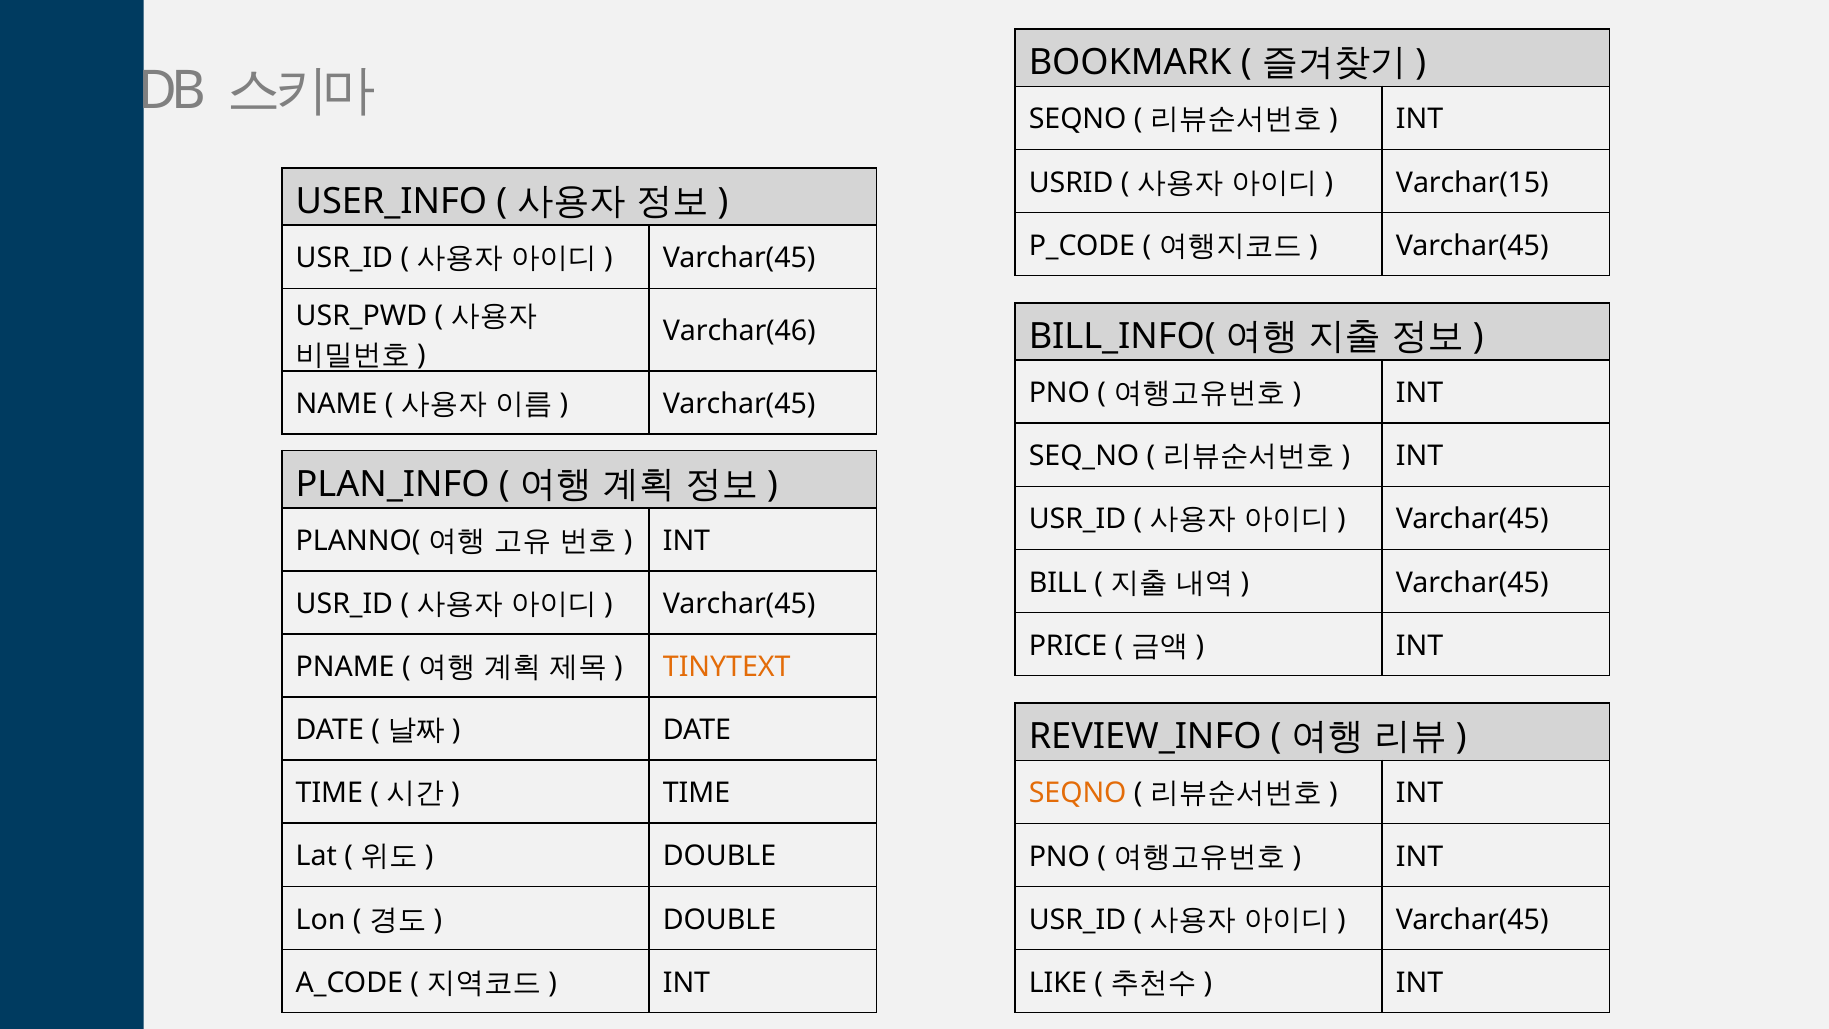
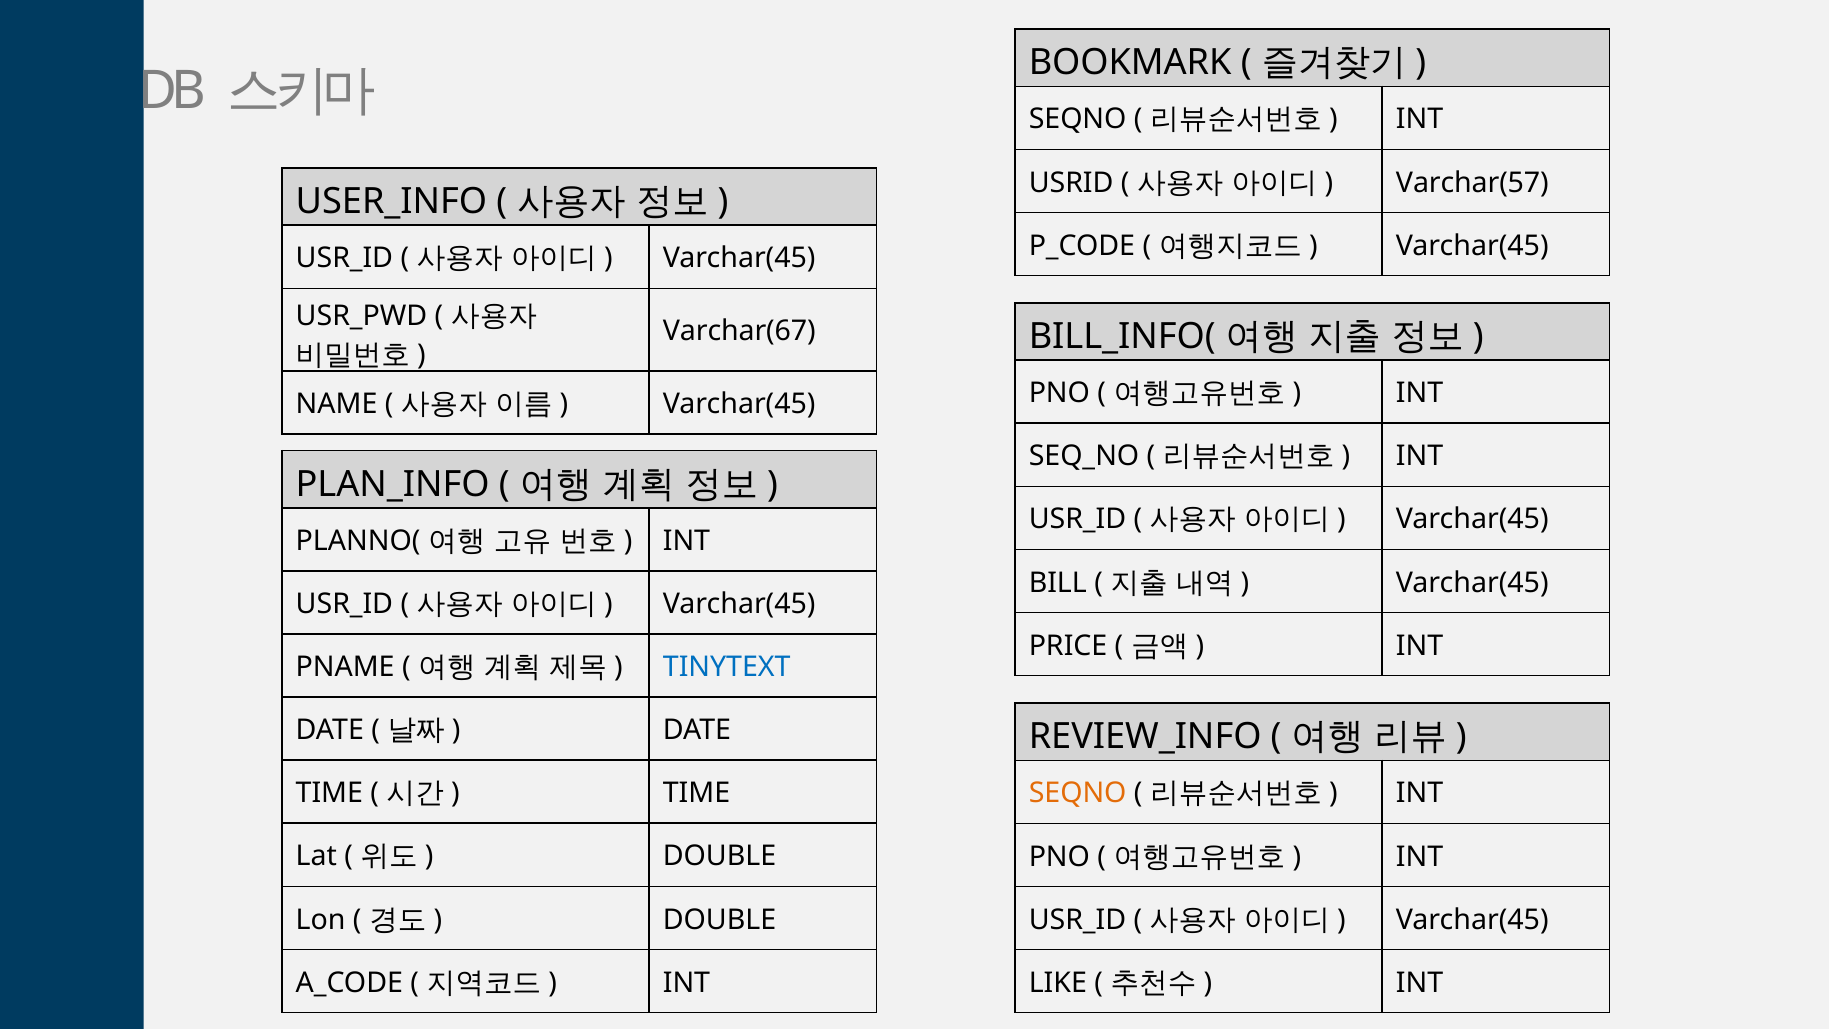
Varchar(15: Varchar(15 -> Varchar(57 (1472, 183)
Varchar(46: Varchar(46 -> Varchar(67 (739, 331)
TINYTEXT colour: orange -> blue (727, 667)
